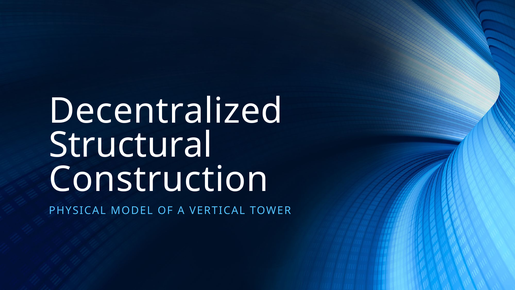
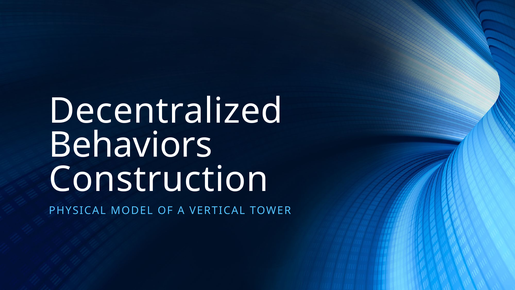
Structural: Structural -> Behaviors (131, 145)
